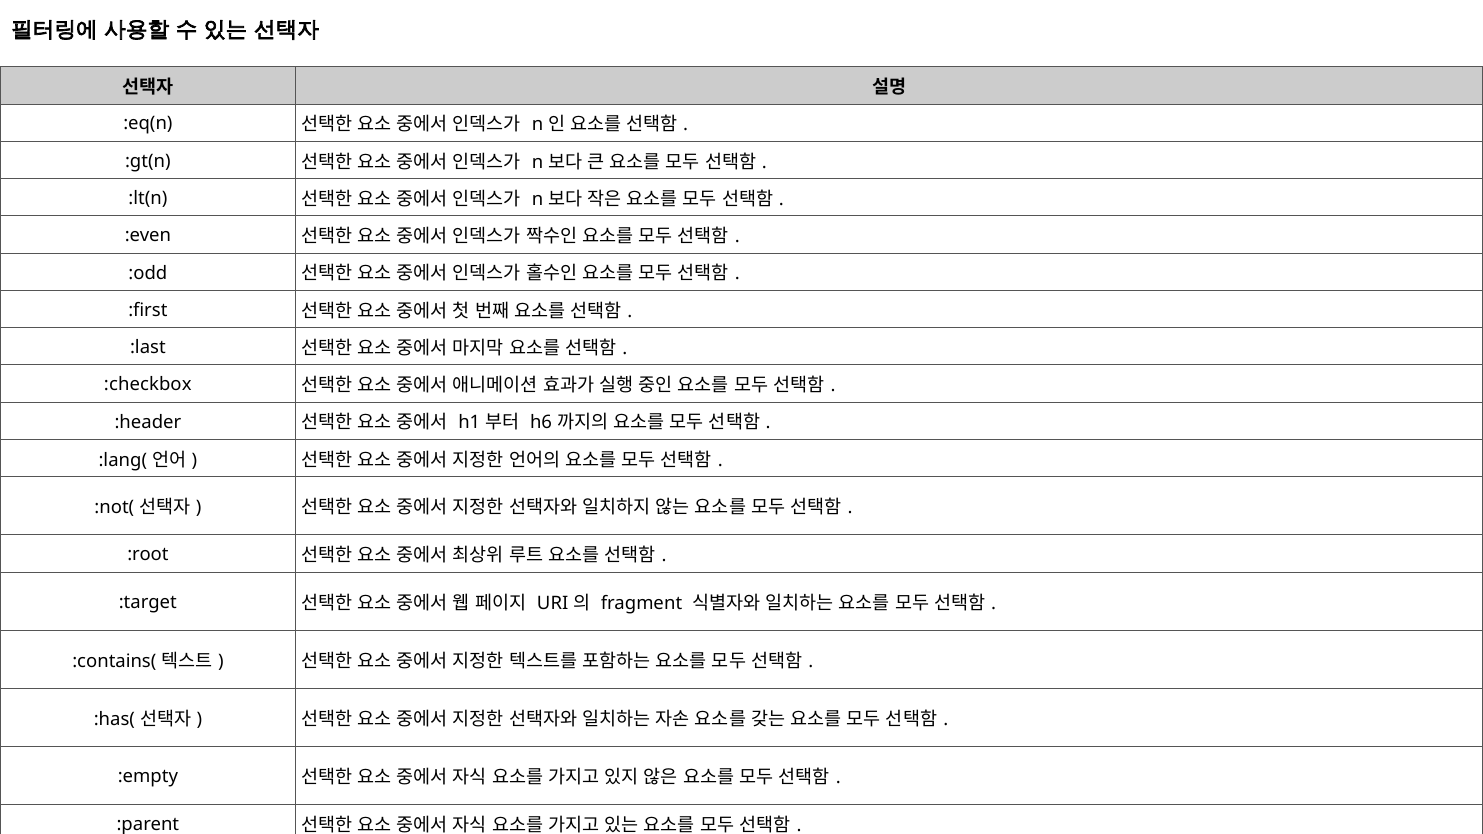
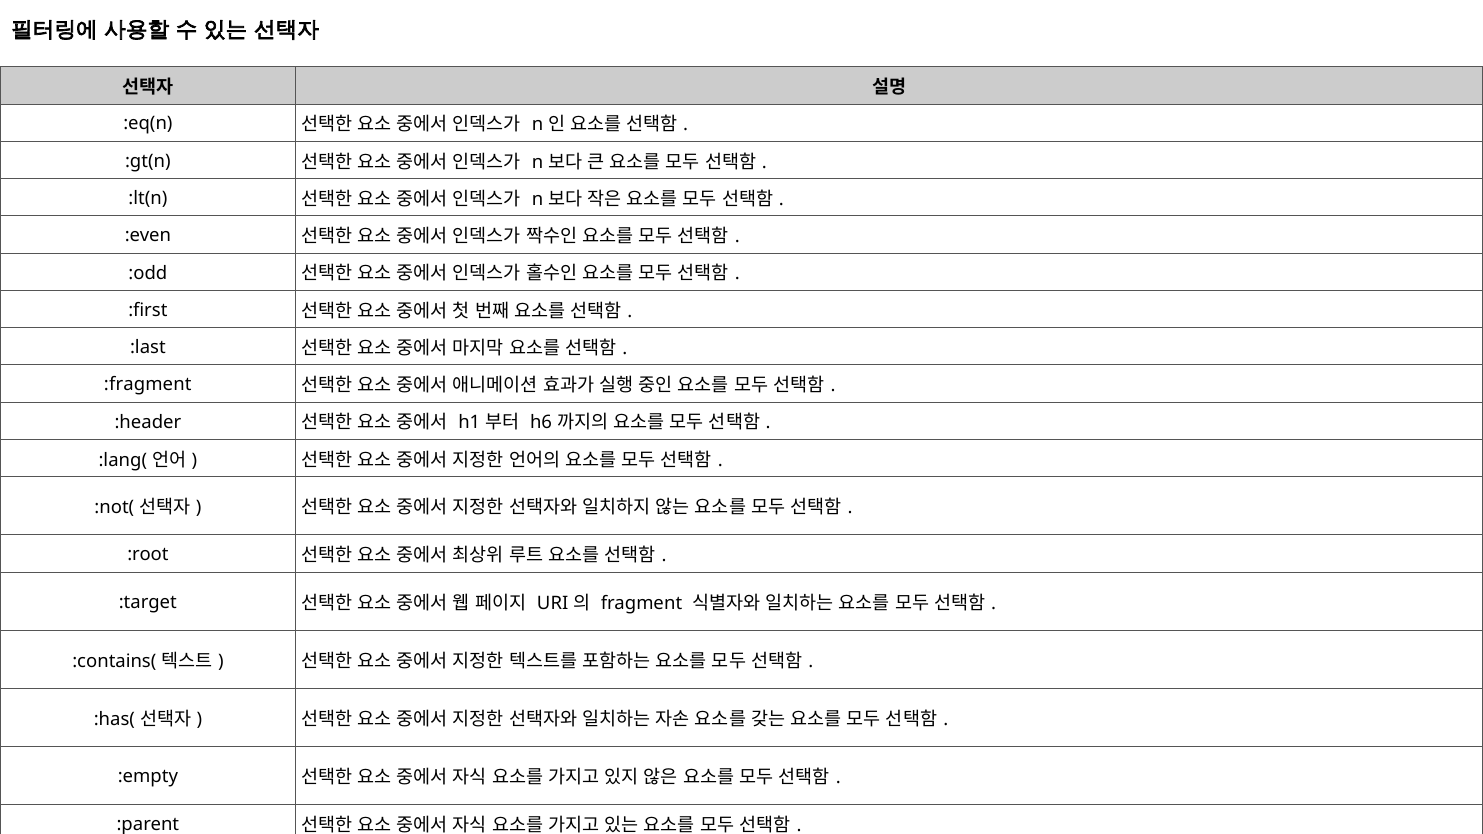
:checkbox: :checkbox -> :fragment (148, 385)
